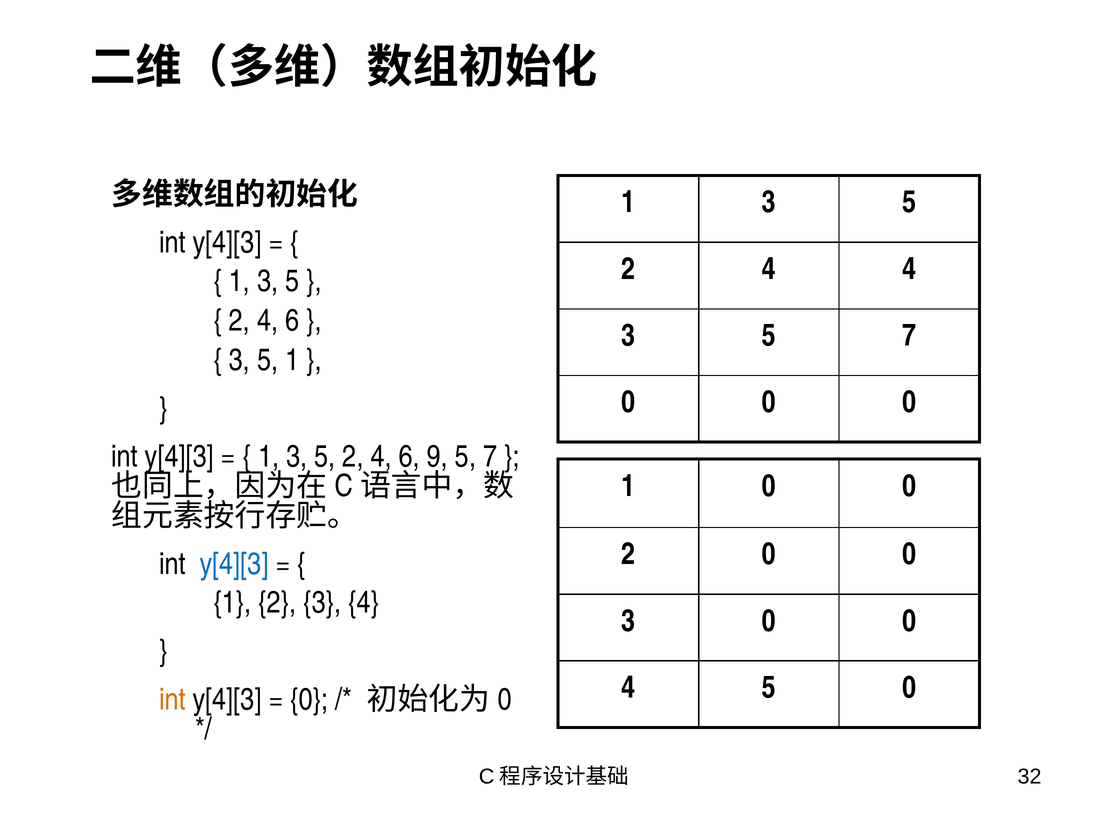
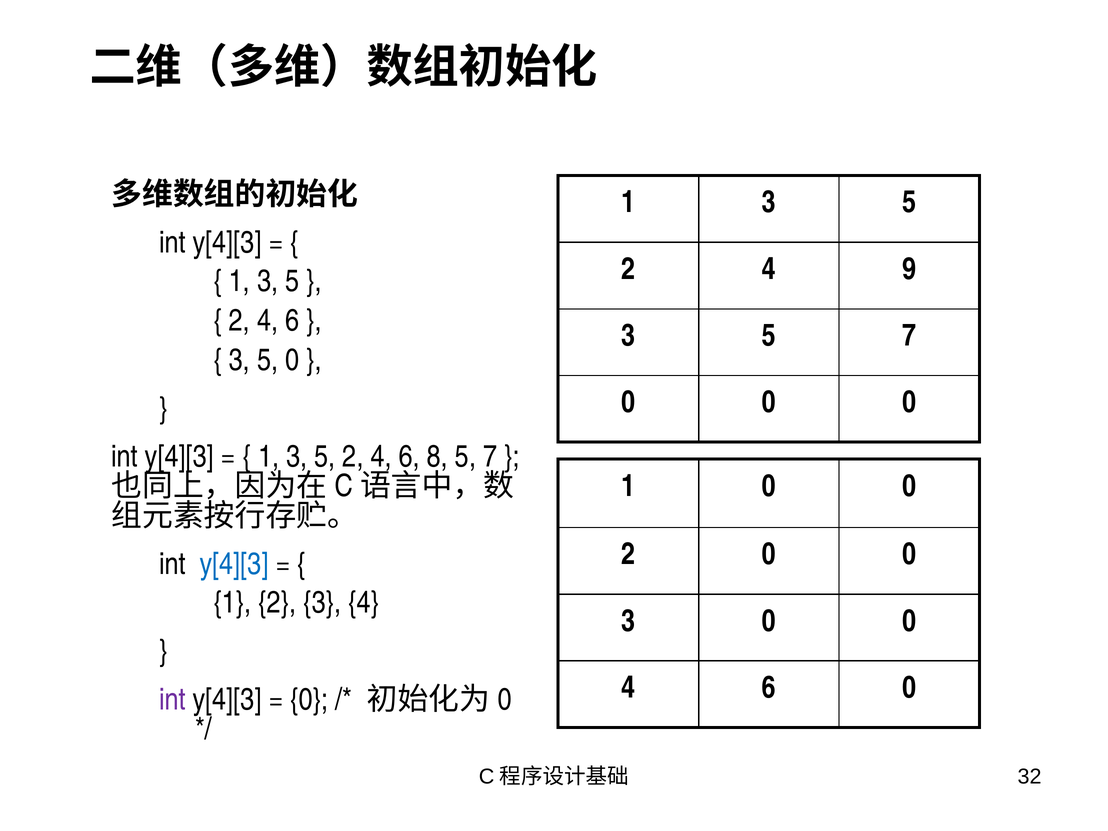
4 4: 4 -> 9 (909, 269)
5 1: 1 -> 0 (292, 360)
9: 9 -> 8 (437, 457)
5: 5 -> 6 (769, 687)
int colour: orange -> purple (172, 699)
